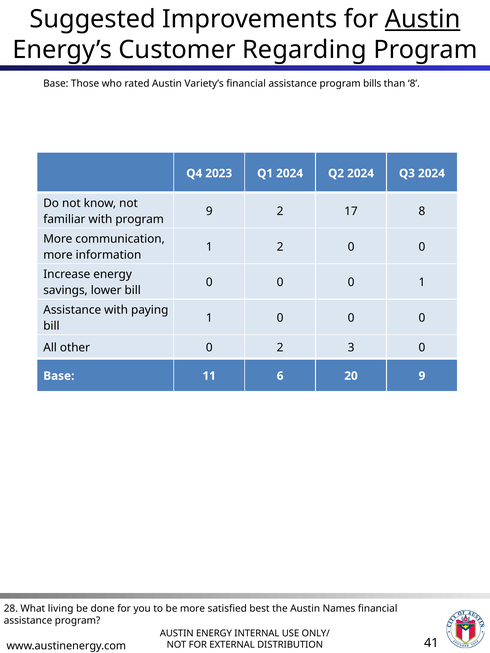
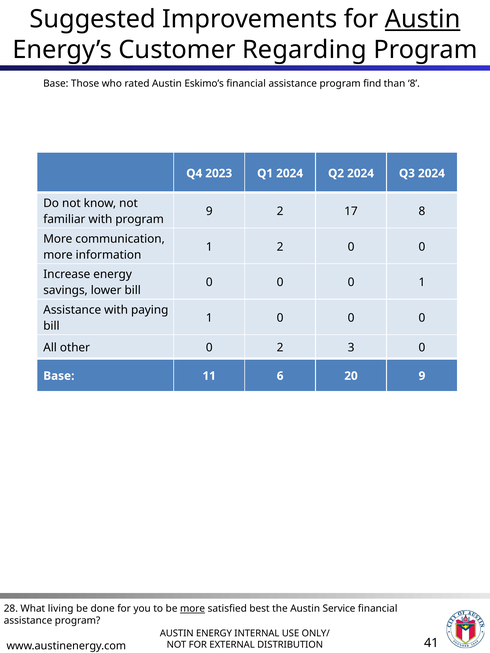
Variety’s: Variety’s -> Eskimo’s (204, 84)
bills: bills -> find (372, 84)
more underline: none -> present (193, 609)
Names: Names -> Service (339, 609)
